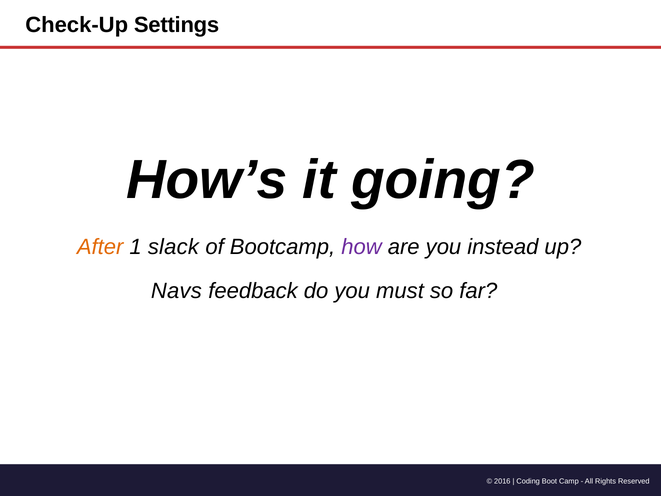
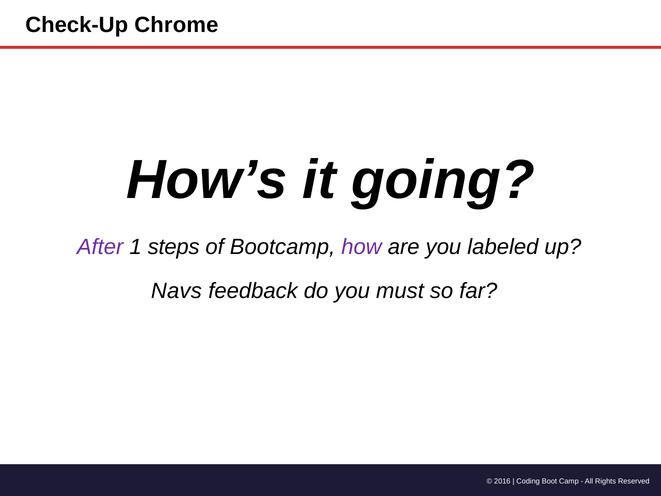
Settings: Settings -> Chrome (176, 25)
After colour: orange -> purple (100, 247)
slack: slack -> steps (174, 247)
instead: instead -> labeled (503, 247)
